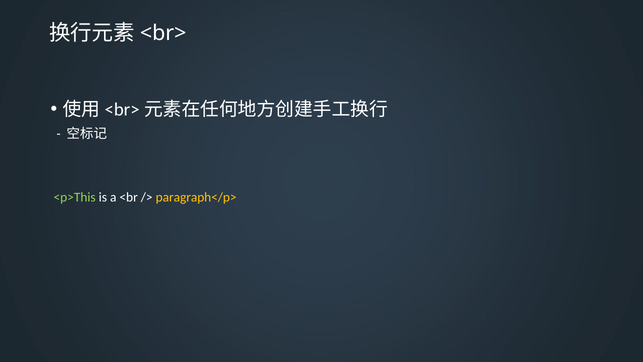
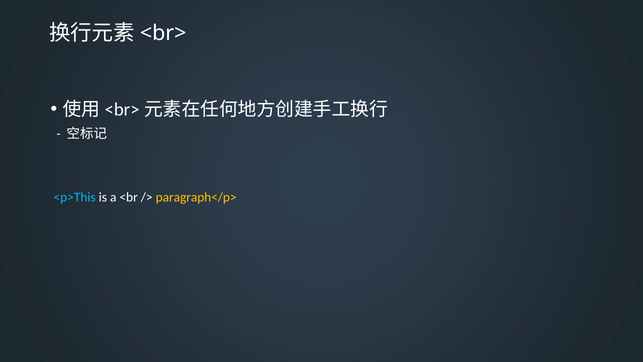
<p>This colour: light green -> light blue (75, 197)
